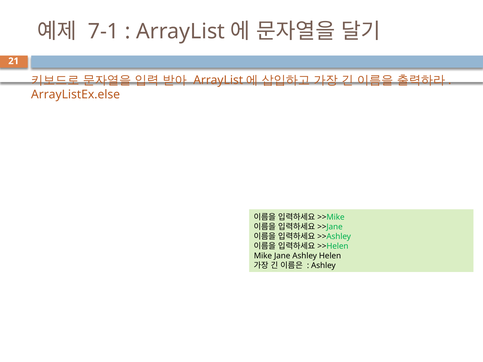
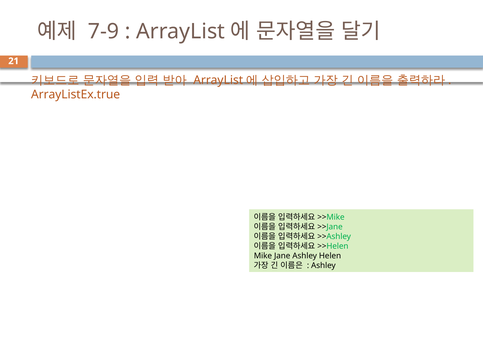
7-1: 7-1 -> 7-9 (104, 32)
ArrayListEx.else: ArrayListEx.else -> ArrayListEx.true (76, 95)
